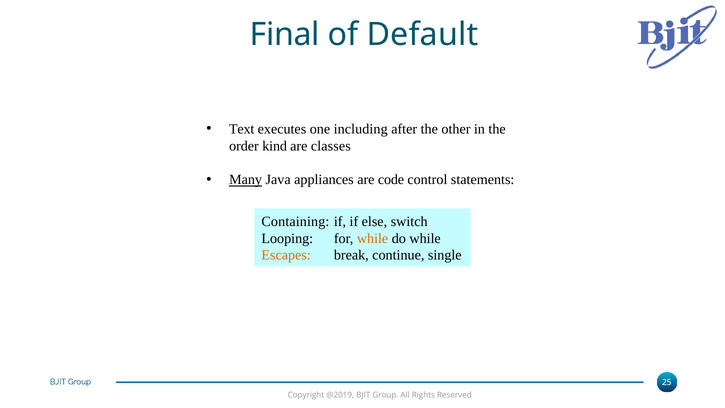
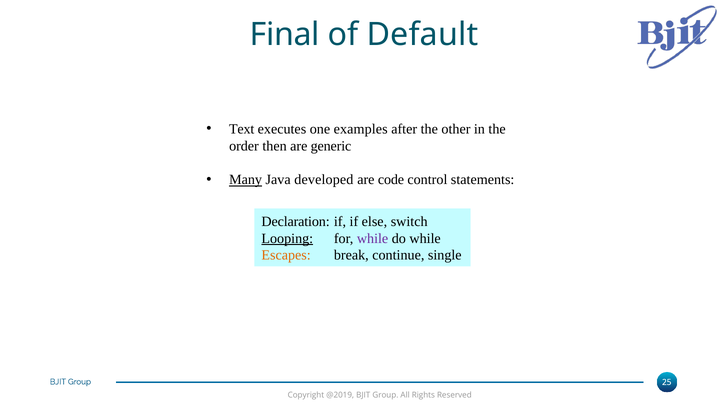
including: including -> examples (361, 129)
kind: kind -> then (275, 146)
classes: classes -> generic (331, 146)
appliances: appliances -> developed (324, 180)
Containing: Containing -> Declaration (296, 221)
Looping underline: none -> present (287, 238)
while colour: orange -> purple (373, 238)
